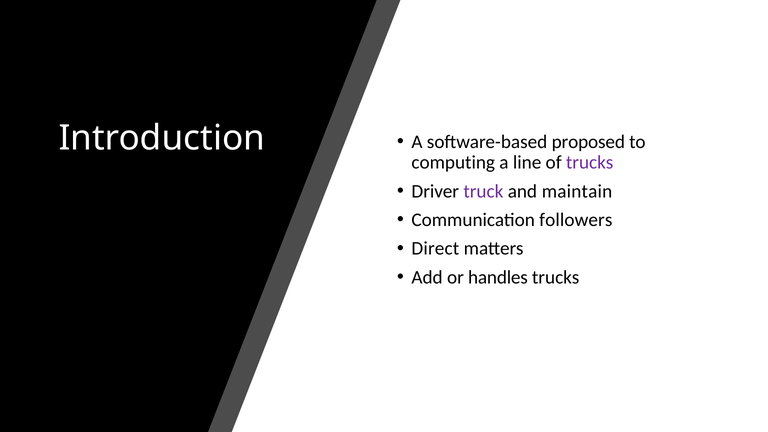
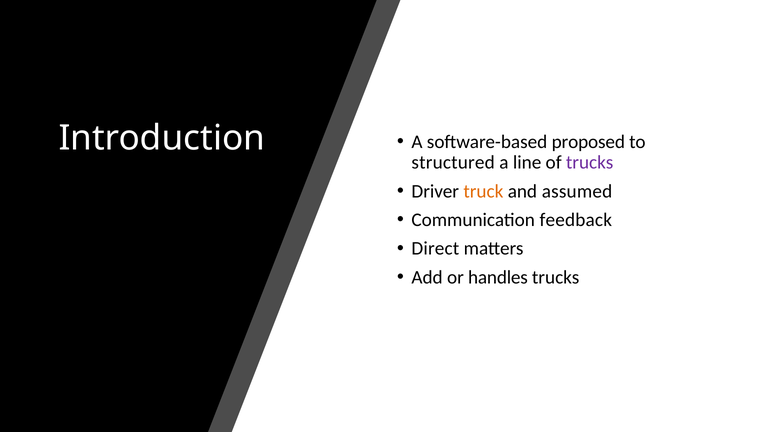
computing: computing -> structured (453, 162)
truck colour: purple -> orange (483, 191)
maintain: maintain -> assumed (577, 191)
followers: followers -> feedback (576, 220)
